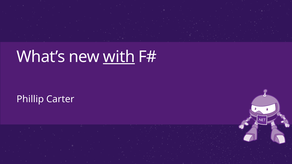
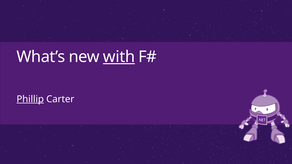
Phillip underline: none -> present (30, 99)
